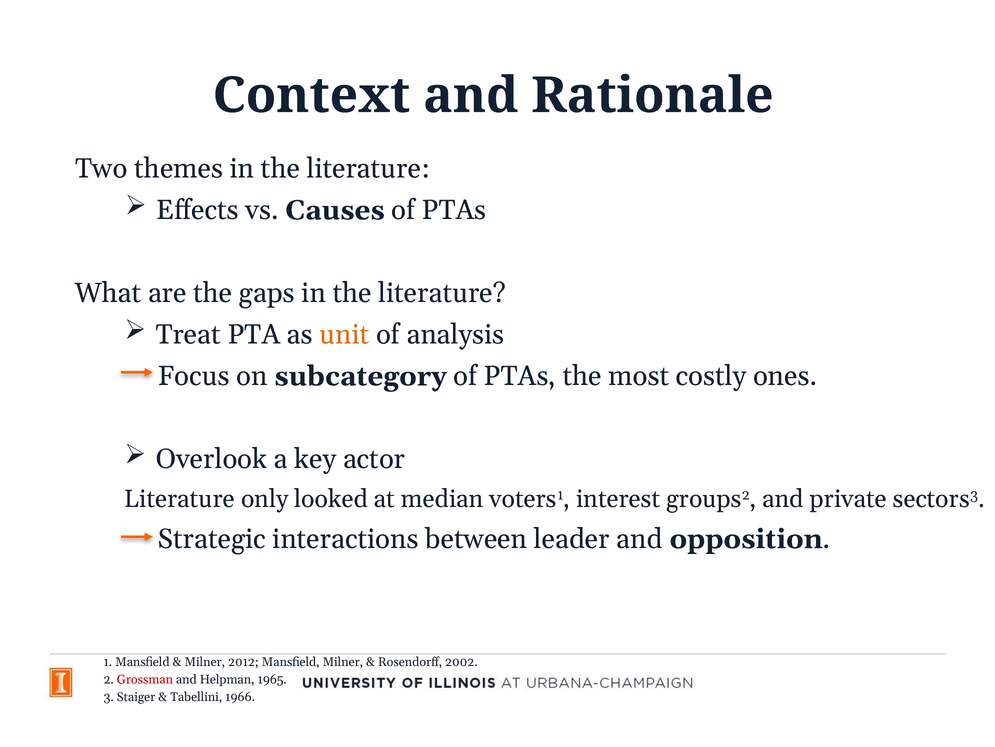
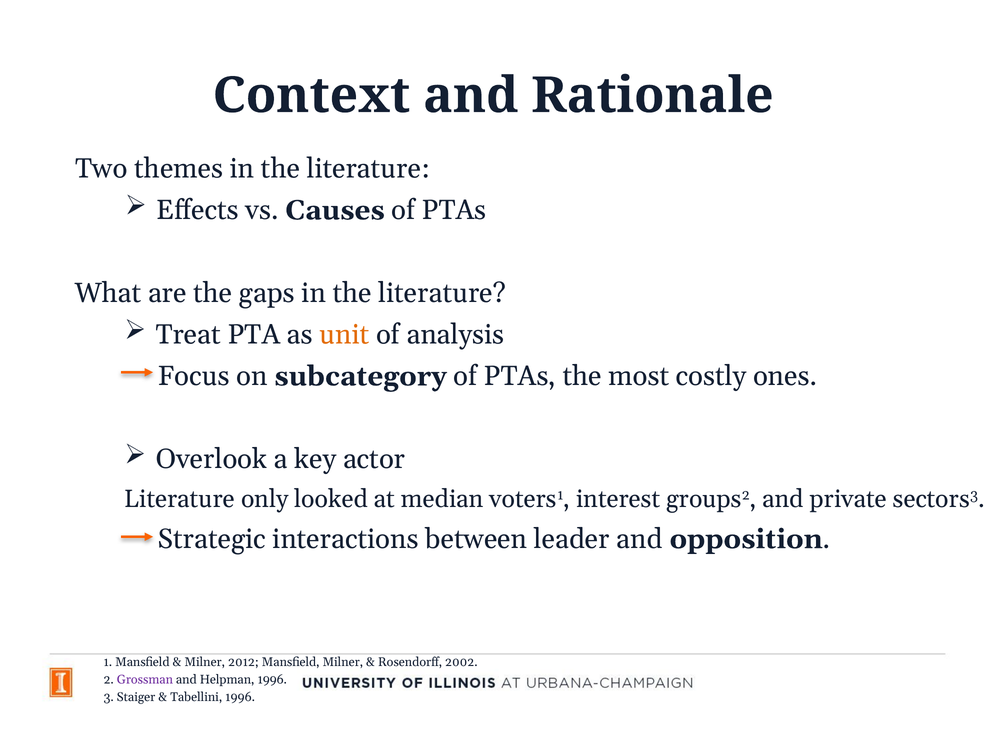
Grossman colour: red -> purple (145, 679)
Helpman 1965: 1965 -> 1996 (272, 679)
Tabellini 1966: 1966 -> 1996 (240, 696)
